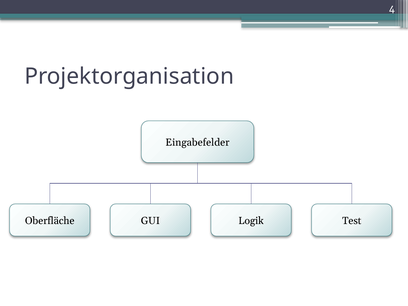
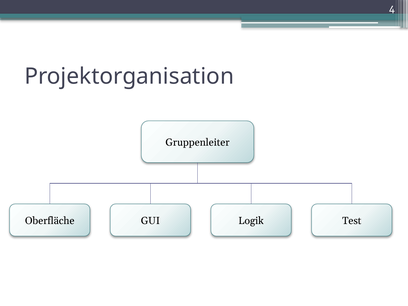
Eingabefelder: Eingabefelder -> Gruppenleiter (197, 142)
